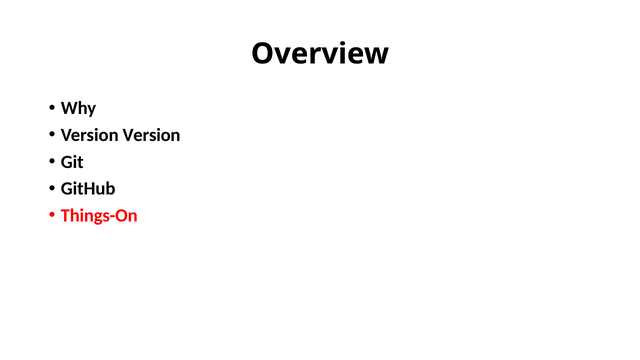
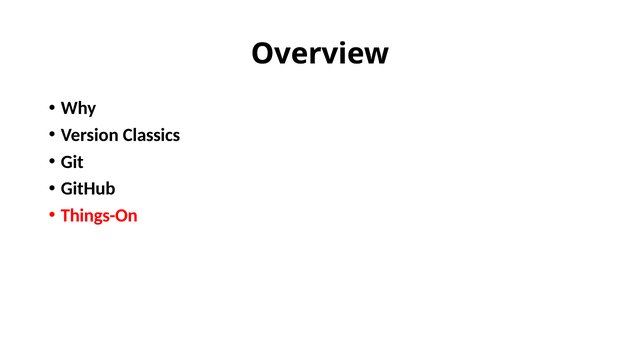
Version Version: Version -> Classics (151, 135)
